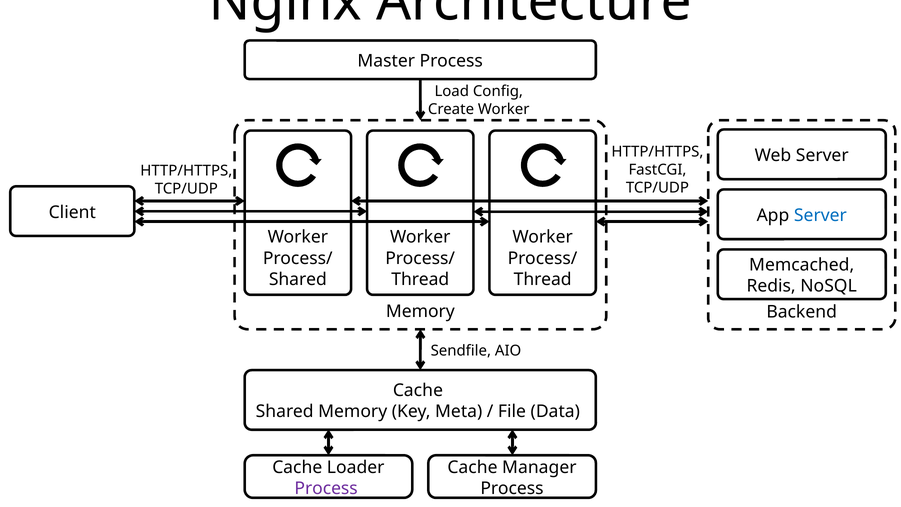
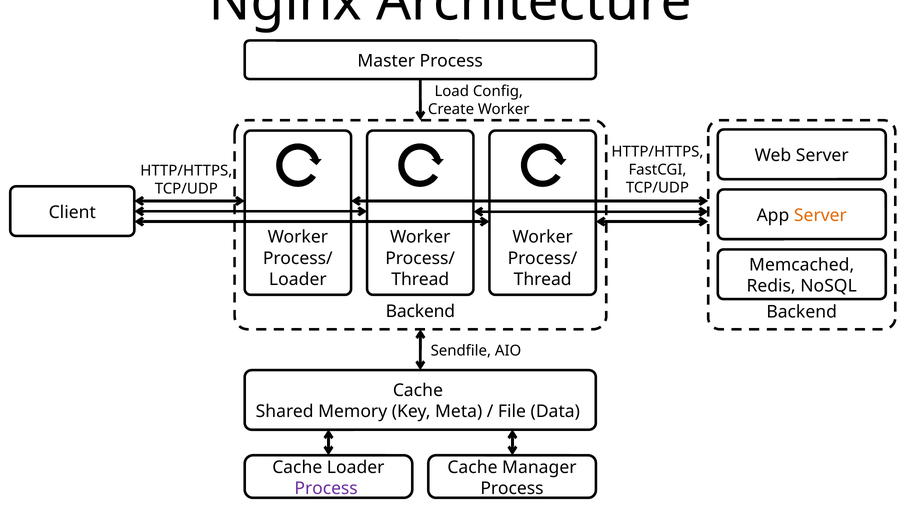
Server colour: blue -> orange (820, 215)
Shared: Shared -> Loader (298, 279)
Memory: Memory -> Backend (420, 312)
